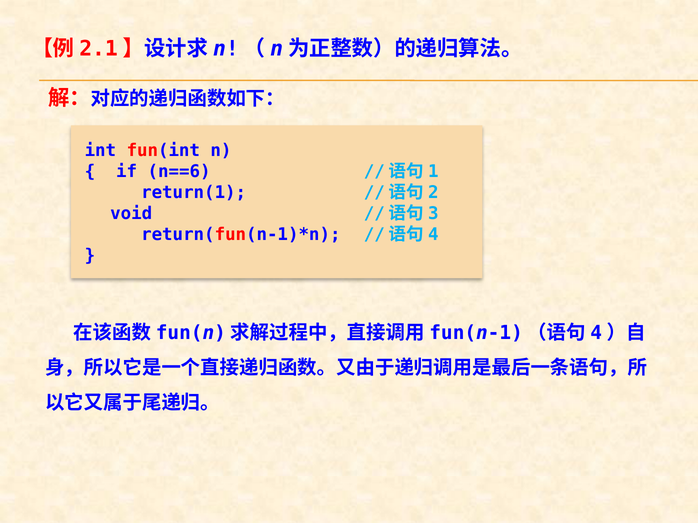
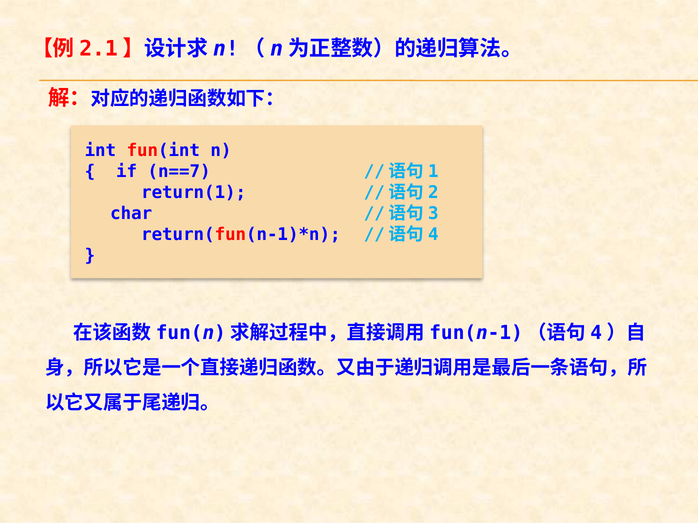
n==6: n==6 -> n==7 (179, 172)
void: void -> char (131, 214)
